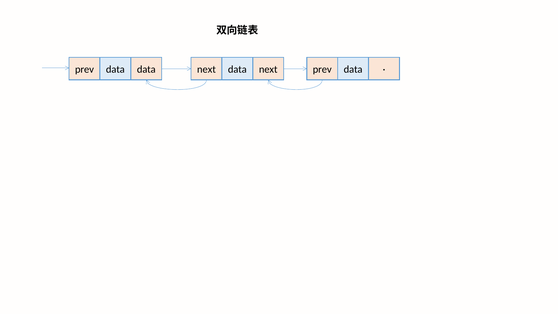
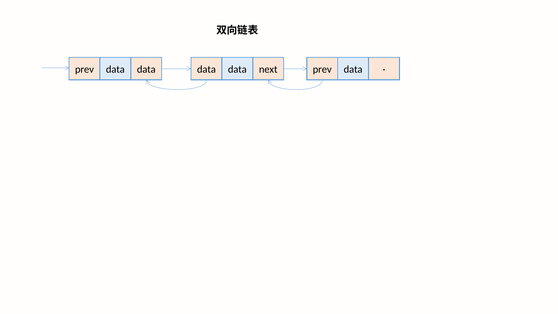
next: next -> data (206, 69)
